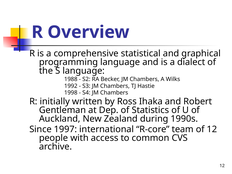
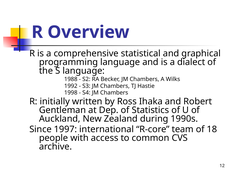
of 12: 12 -> 18 (212, 129)
